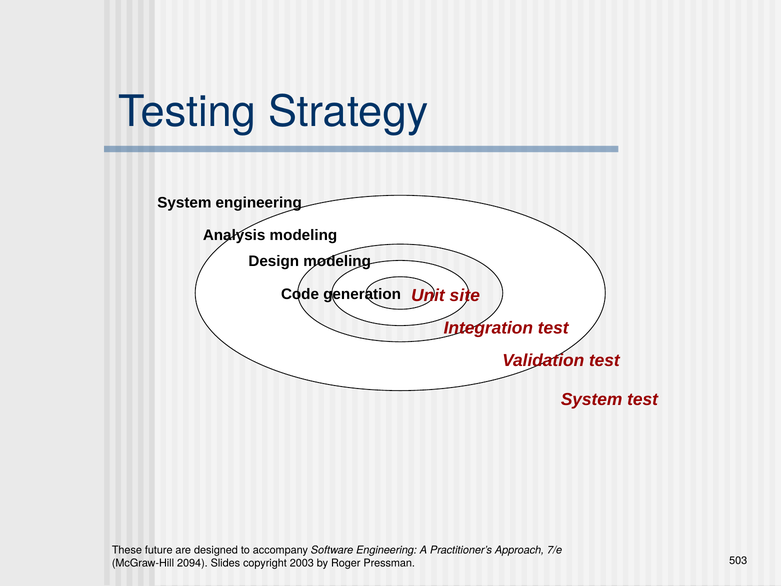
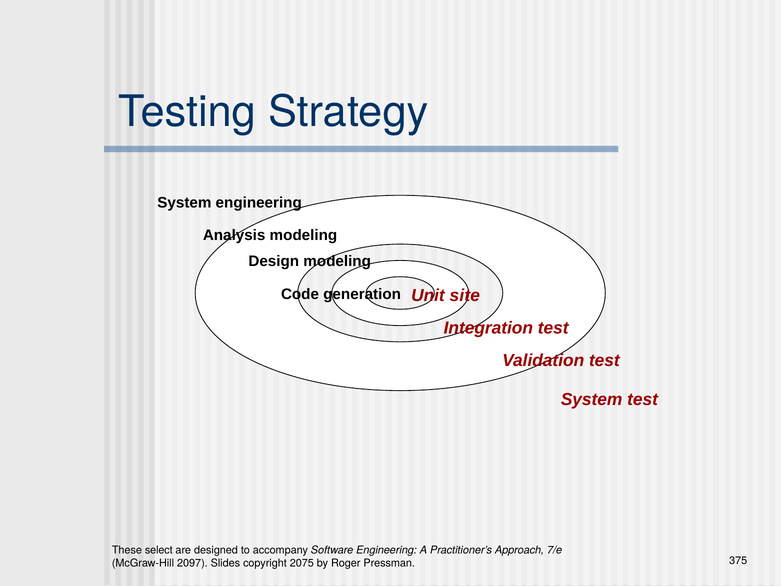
future: future -> select (159, 550)
2094: 2094 -> 2097 (192, 563)
2003: 2003 -> 2075 (302, 563)
503: 503 -> 375 (738, 561)
